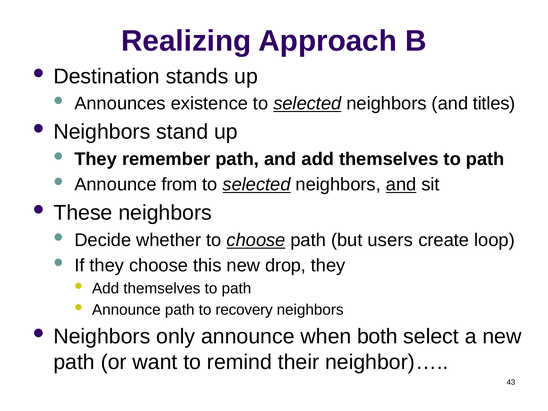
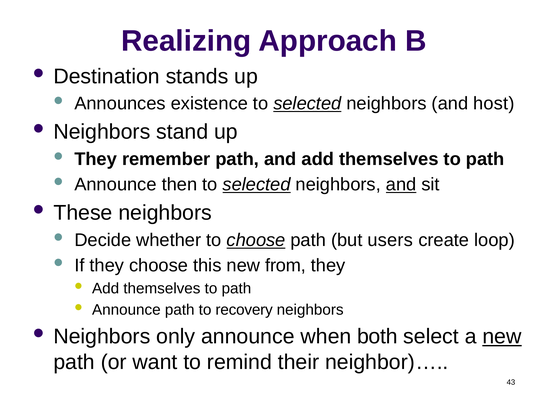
titles: titles -> host (494, 104)
from: from -> then (179, 185)
drop: drop -> from (286, 266)
new underline: none -> present (502, 336)
